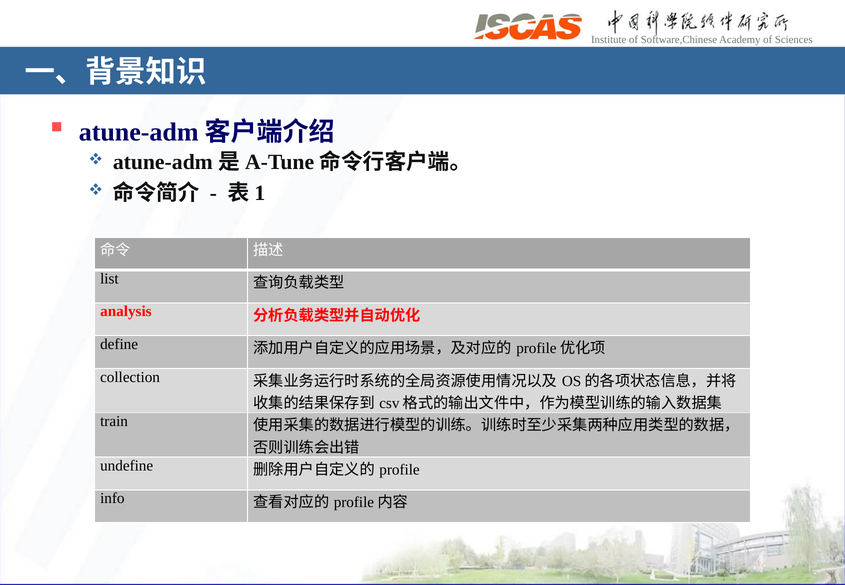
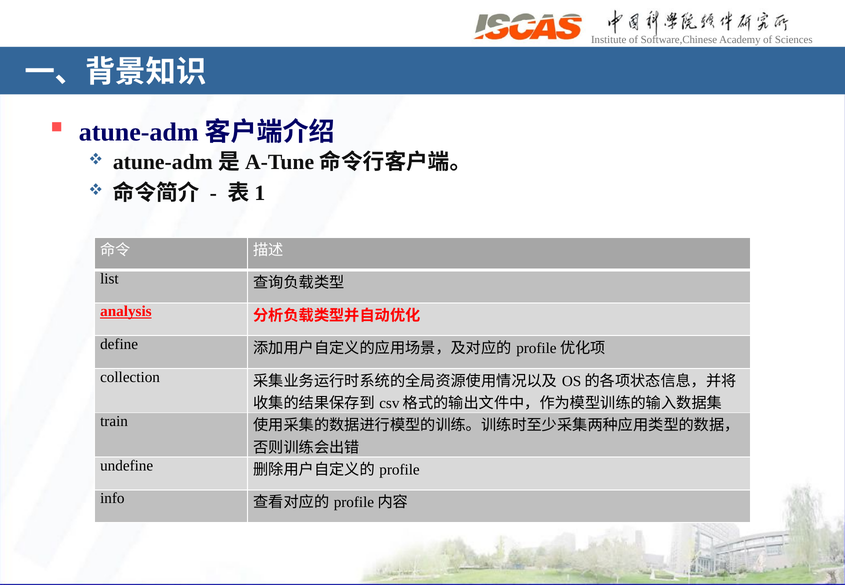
analysis underline: none -> present (126, 311)
